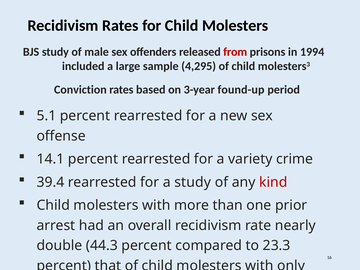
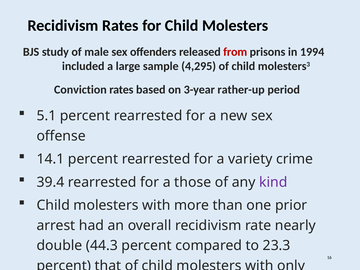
found-up: found-up -> rather-up (241, 90)
a study: study -> those (193, 182)
kind colour: red -> purple (273, 182)
